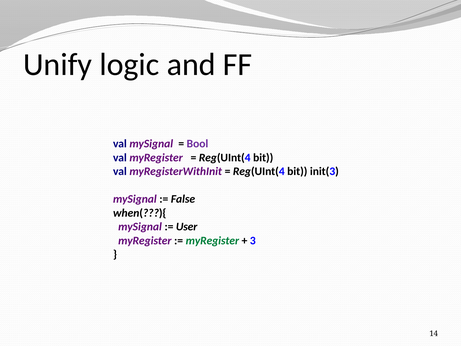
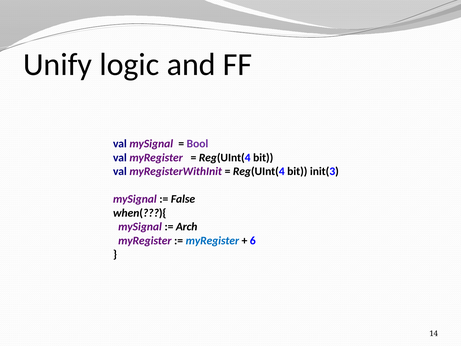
User: User -> Arch (187, 227)
myRegister colour: green -> blue (212, 240)
3: 3 -> 6 (253, 240)
